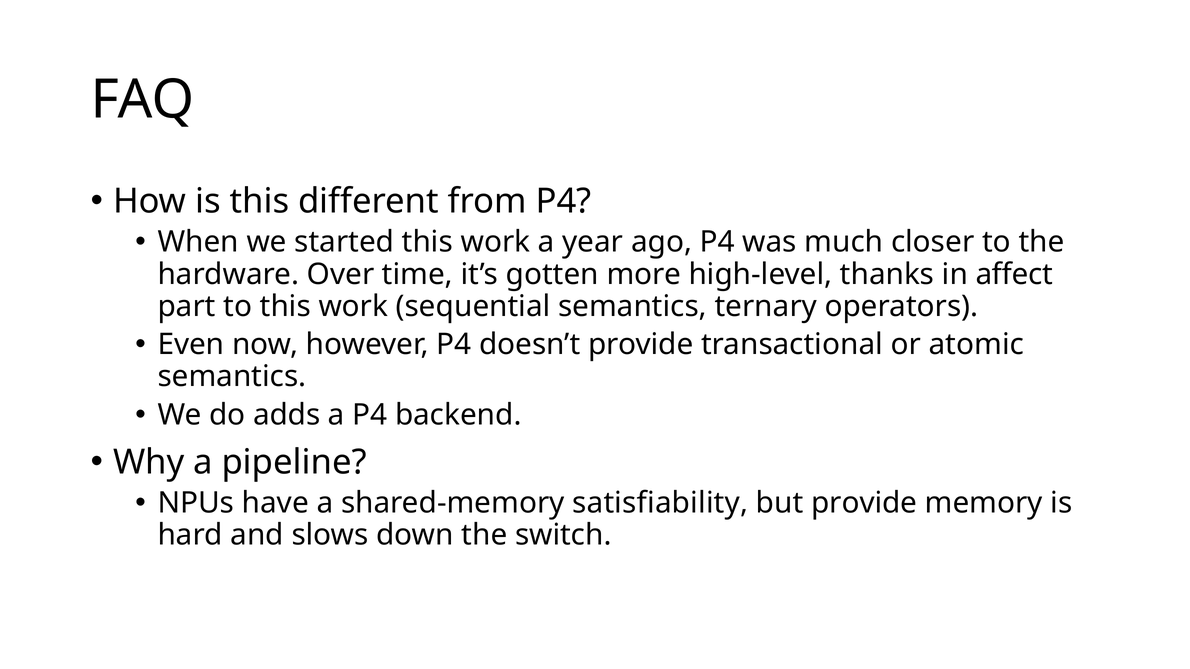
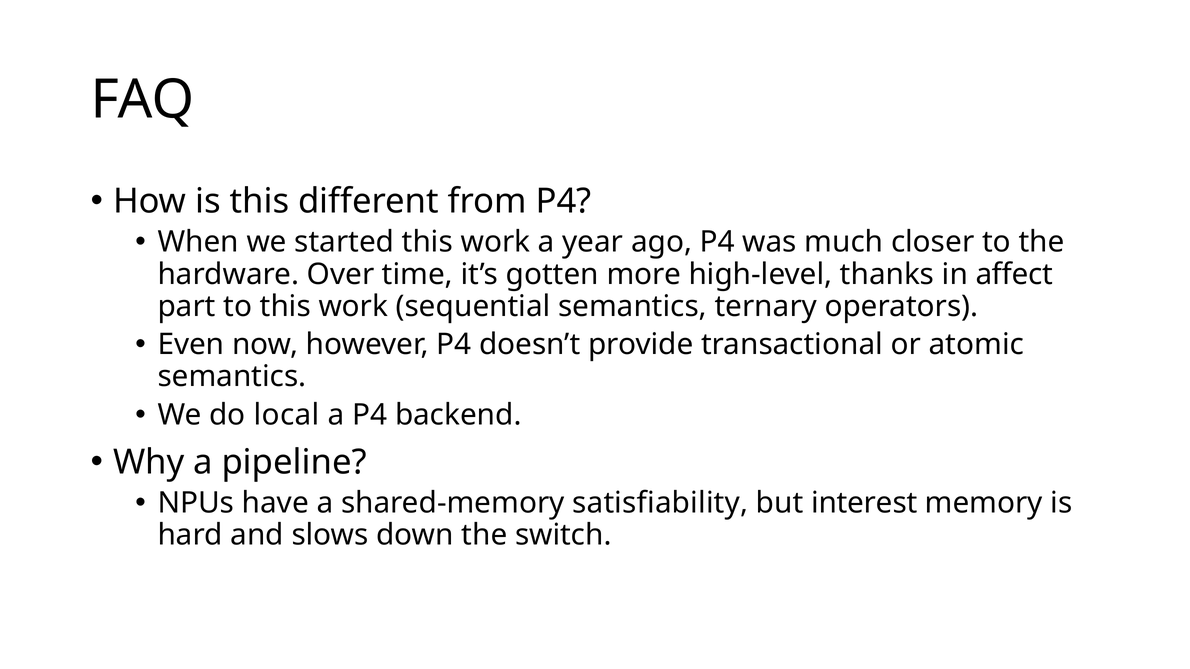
adds: adds -> local (287, 415)
but provide: provide -> interest (864, 503)
